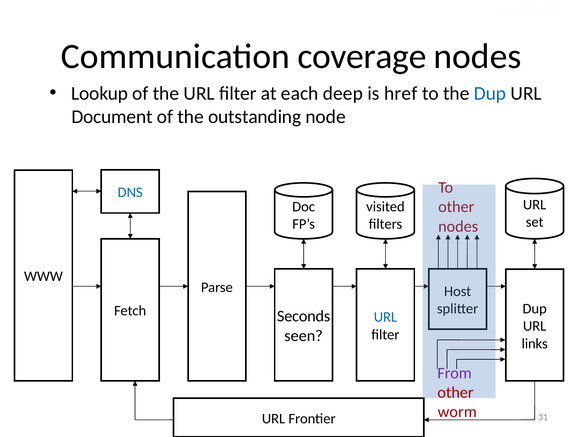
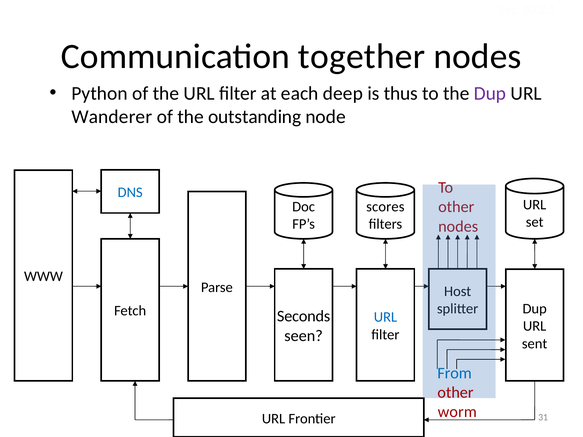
coverage: coverage -> together (362, 56)
Lookup: Lookup -> Python (100, 93)
href: href -> thus (401, 93)
Dup colour: blue -> purple (490, 93)
Document: Document -> Wanderer (112, 117)
visited: visited -> scores (385, 207)
links: links -> sent (535, 344)
From colour: purple -> blue (455, 373)
